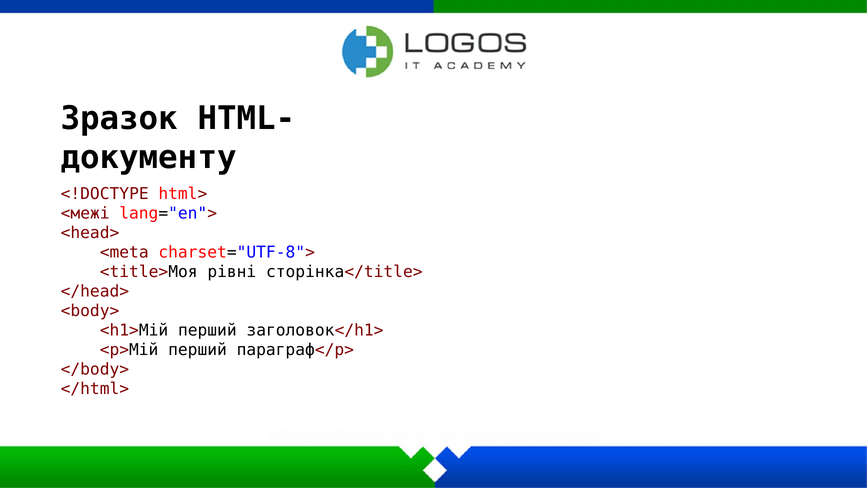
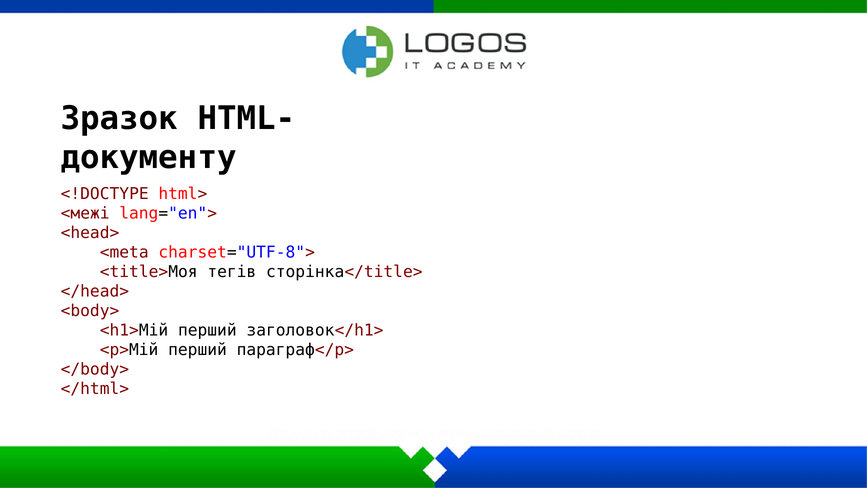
рівні: рівні -> тегів (232, 272)
